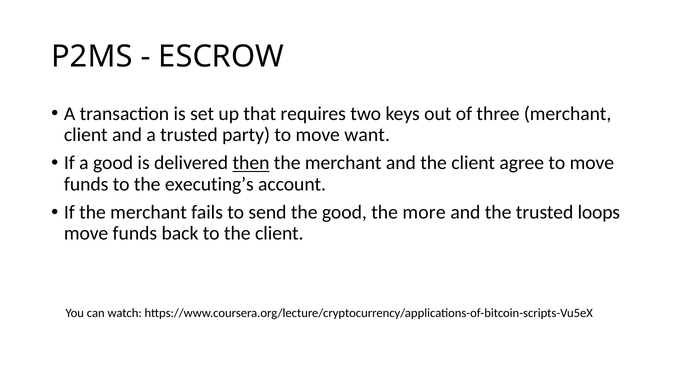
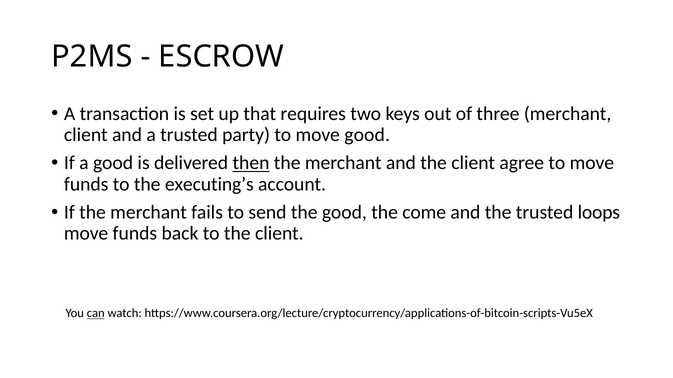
move want: want -> good (367, 135)
more: more -> come (424, 213)
can underline: none -> present (96, 314)
